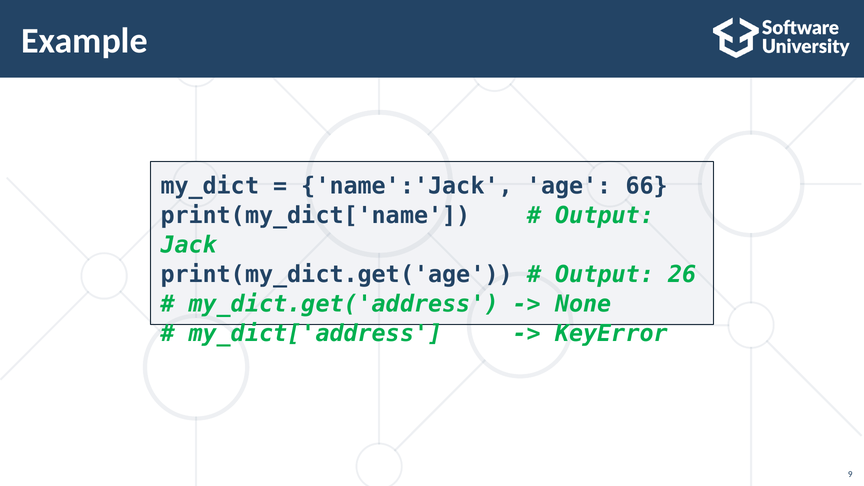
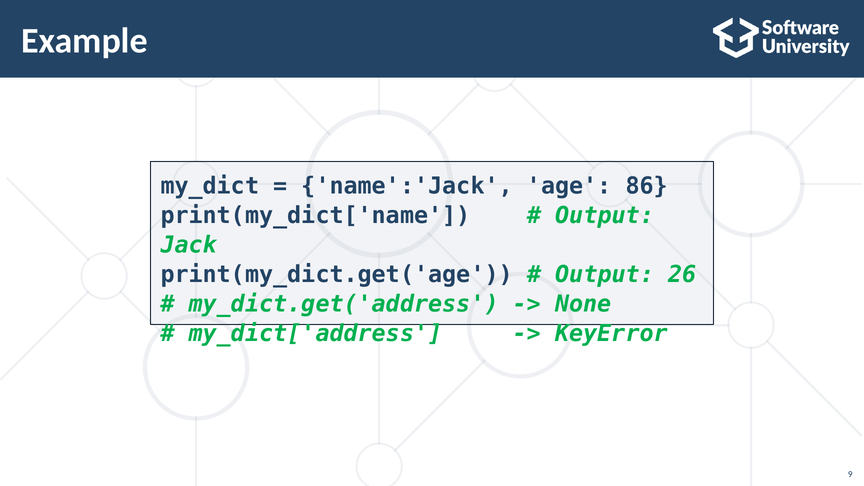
66: 66 -> 86 (647, 186)
